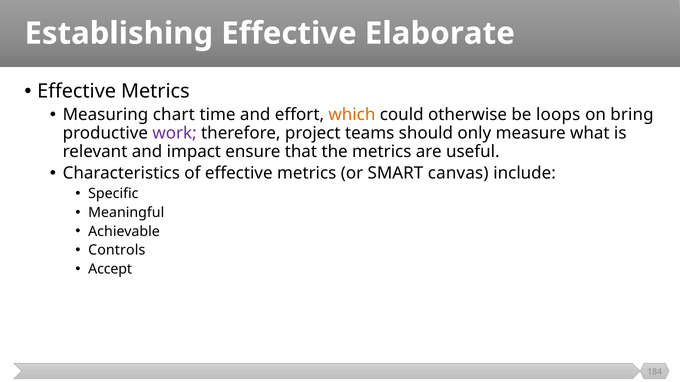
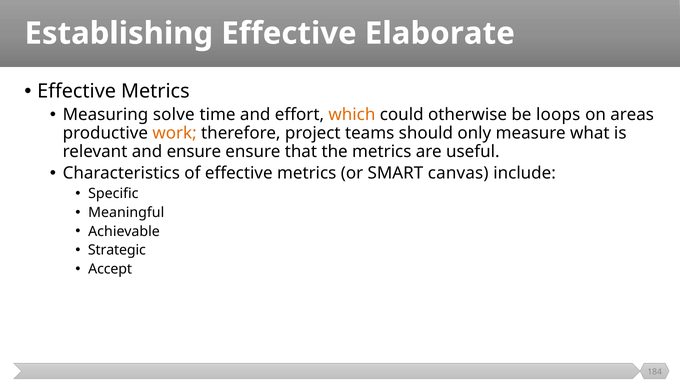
chart: chart -> solve (174, 115)
bring: bring -> areas (632, 115)
work colour: purple -> orange (175, 133)
and impact: impact -> ensure (194, 152)
Controls: Controls -> Strategic (117, 251)
